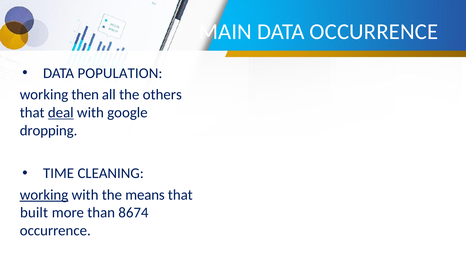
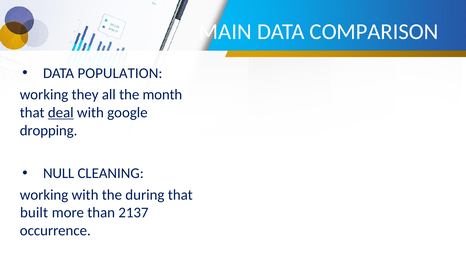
DATA OCCURRENCE: OCCURRENCE -> COMPARISON (374, 32)
then: then -> they (85, 95)
others: others -> month (162, 95)
TIME: TIME -> NULL (59, 173)
working underline: present -> none (44, 195)
means: means -> during (145, 195)
8674: 8674 -> 2137 (133, 213)
